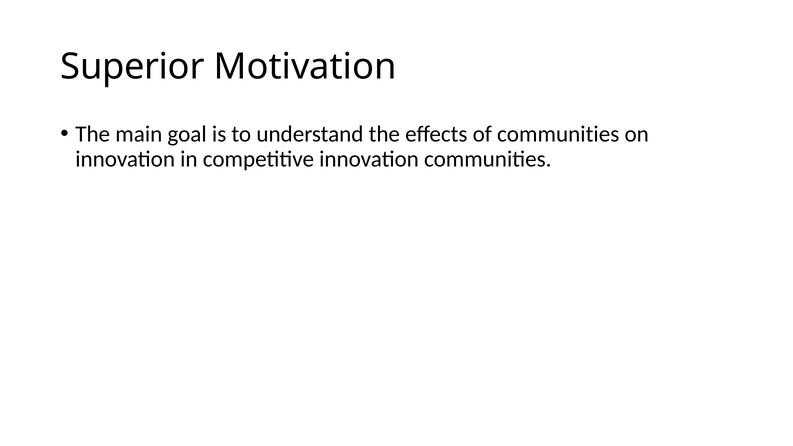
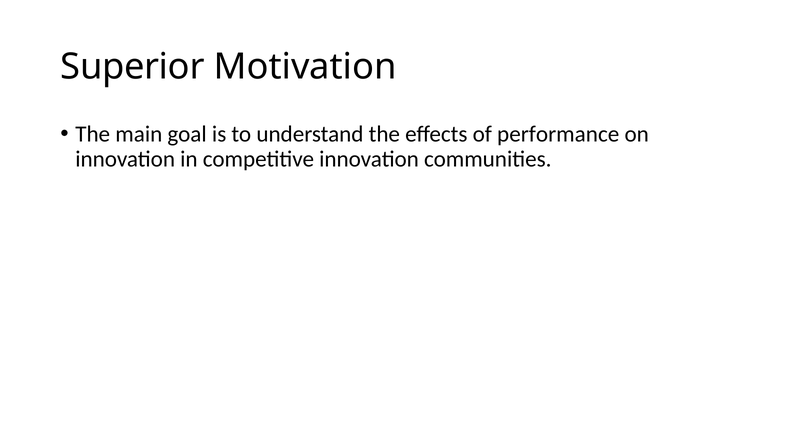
of communities: communities -> performance (558, 134)
